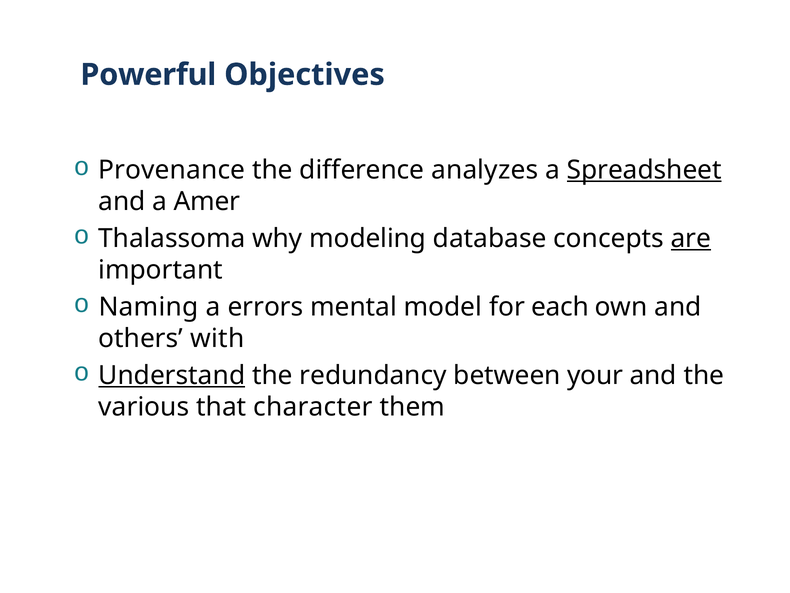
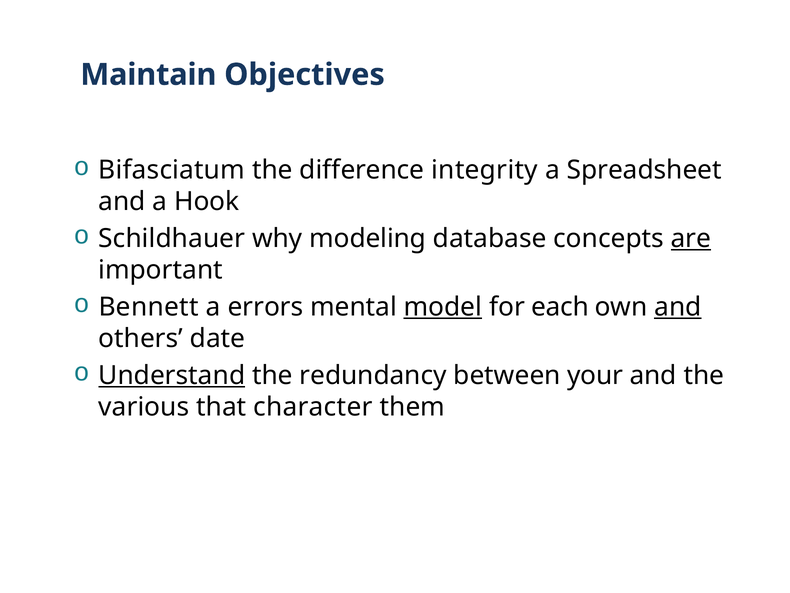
Powerful: Powerful -> Maintain (148, 75)
Provenance: Provenance -> Bifasciatum (172, 170)
analyzes: analyzes -> integrity (485, 170)
Spreadsheet underline: present -> none (644, 170)
Amer: Amer -> Hook (207, 201)
Thalassoma: Thalassoma -> Schildhauer (172, 238)
Naming: Naming -> Bennett (149, 307)
model underline: none -> present (443, 307)
and underline: none -> present (678, 307)
with: with -> date (218, 338)
